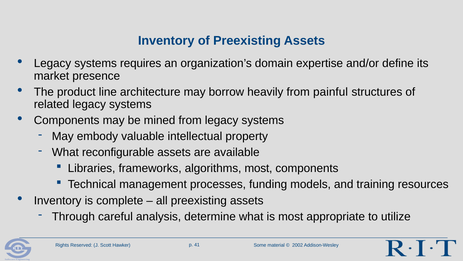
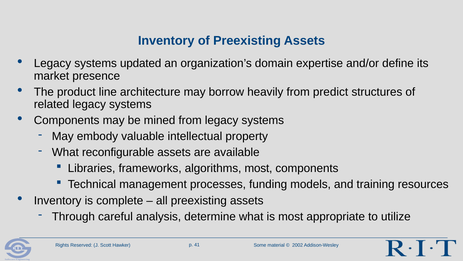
requires: requires -> updated (141, 63)
painful: painful -> predict (331, 92)
